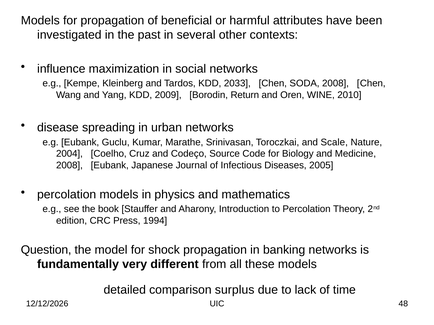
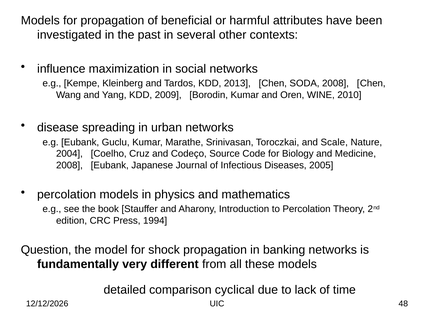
2033: 2033 -> 2013 (237, 84)
Borodin Return: Return -> Kumar (245, 95)
surplus: surplus -> cyclical (235, 290)
